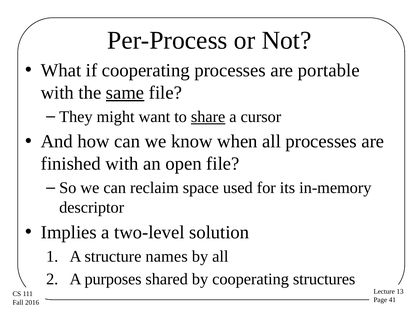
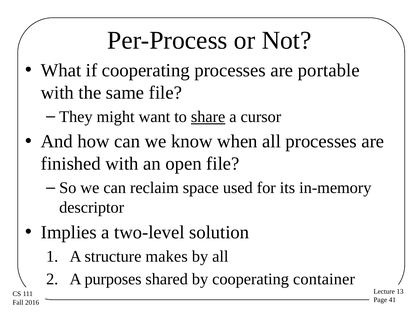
same underline: present -> none (125, 93)
names: names -> makes (167, 257)
structures: structures -> container (324, 279)
